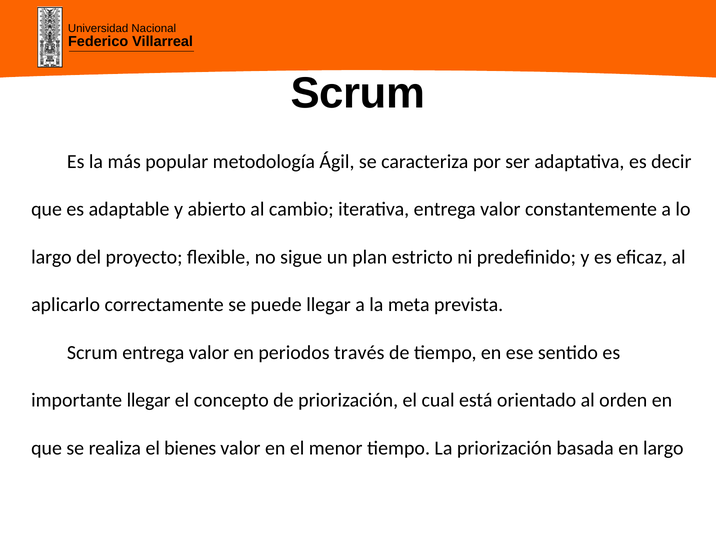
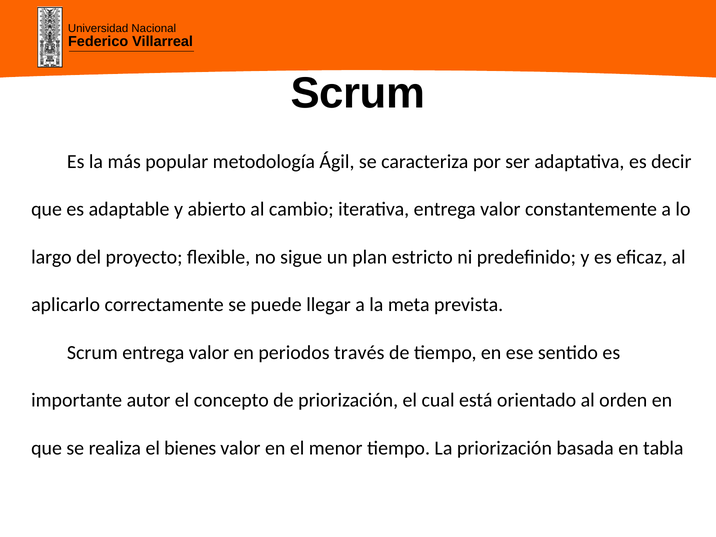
importante llegar: llegar -> autor (149, 400)
en largo: largo -> tabla (663, 448)
